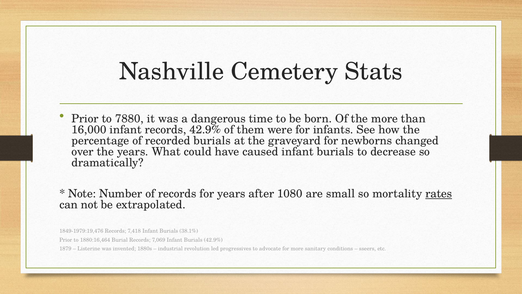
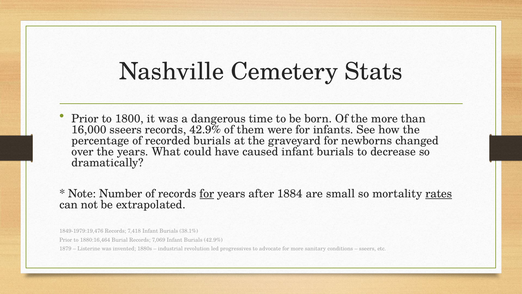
7880: 7880 -> 1800 (129, 119)
16,000 infant: infant -> sseers (126, 130)
for underline: none -> present (207, 194)
1080: 1080 -> 1884 (290, 194)
